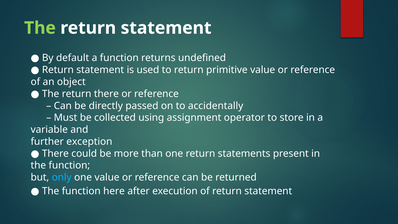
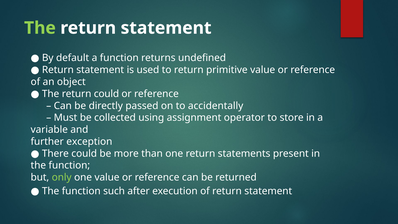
return there: there -> could (106, 94)
only colour: light blue -> light green (62, 177)
here: here -> such (114, 191)
